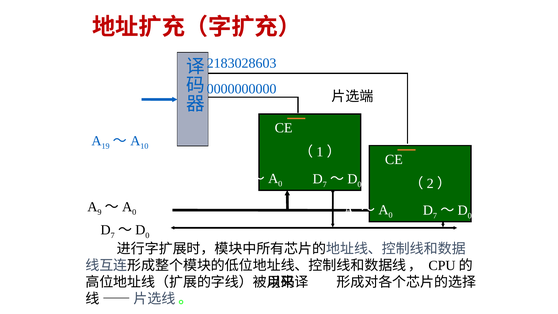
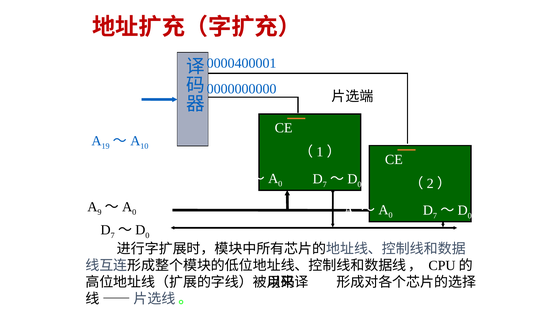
2183028603: 2183028603 -> 0000400001 (242, 63)
